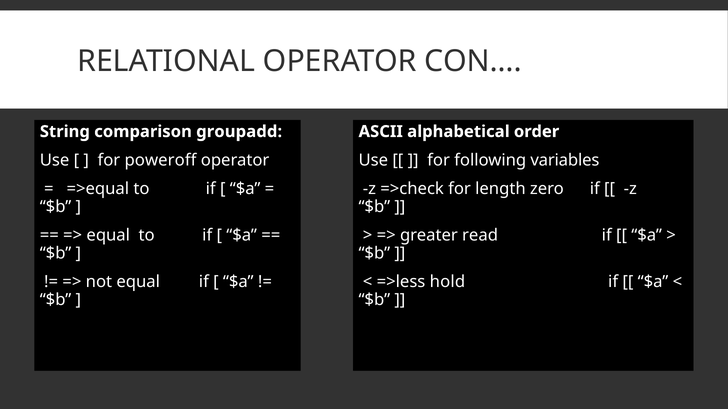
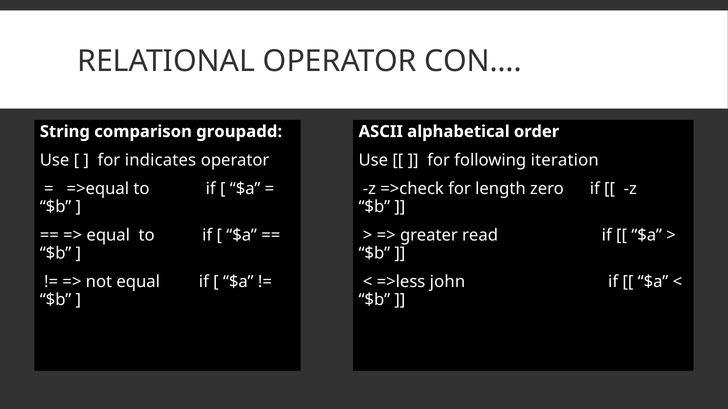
poweroff: poweroff -> indicates (160, 160)
variables: variables -> iteration (565, 160)
hold: hold -> john (447, 282)
